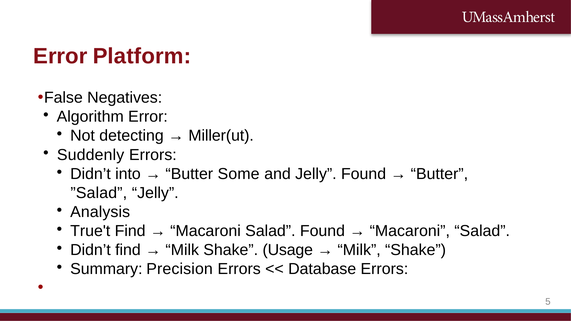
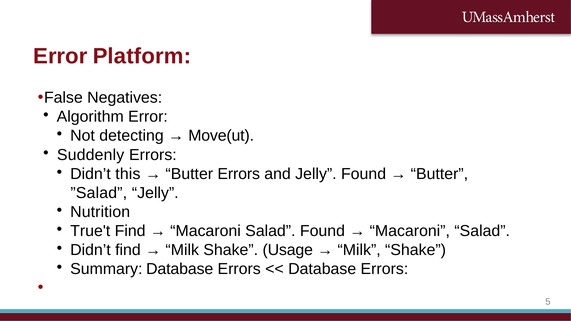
Miller(ut: Miller(ut -> Move(ut (221, 136)
into: into -> this (128, 174)
Butter Some: Some -> Errors (239, 174)
Analysis: Analysis -> Nutrition (100, 212)
Summary Precision: Precision -> Database (180, 269)
